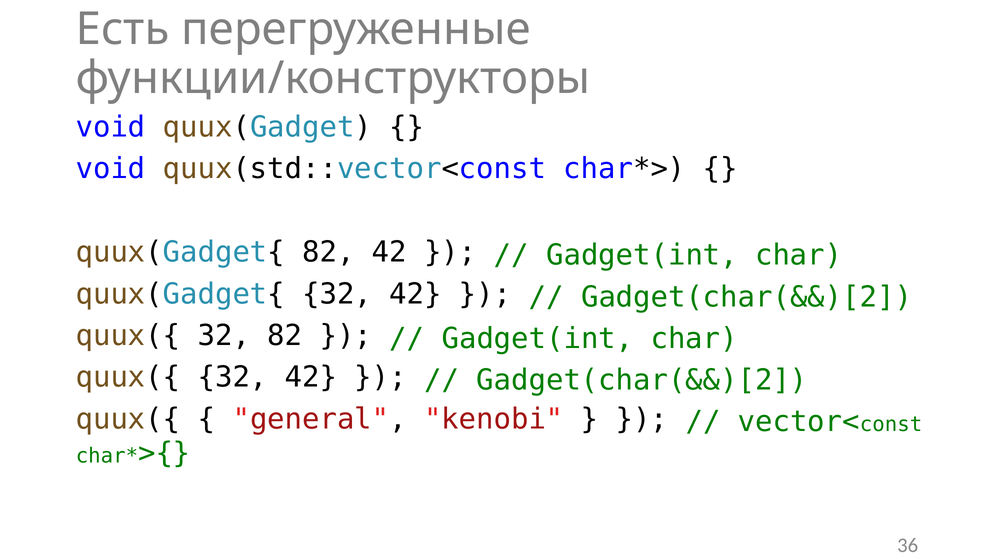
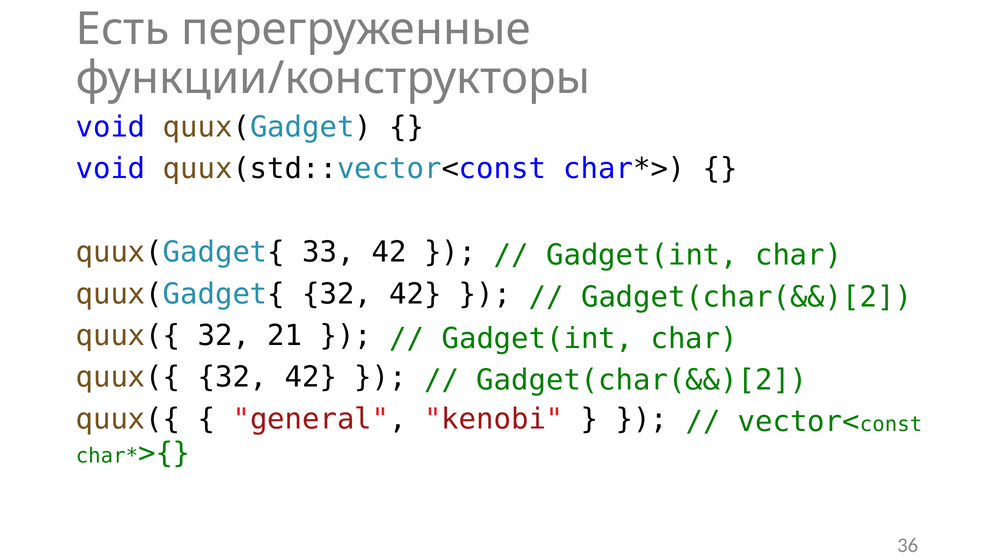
quux(Gadget{ 82: 82 -> 33 (328, 252)
32 82: 82 -> 21 (285, 336)
